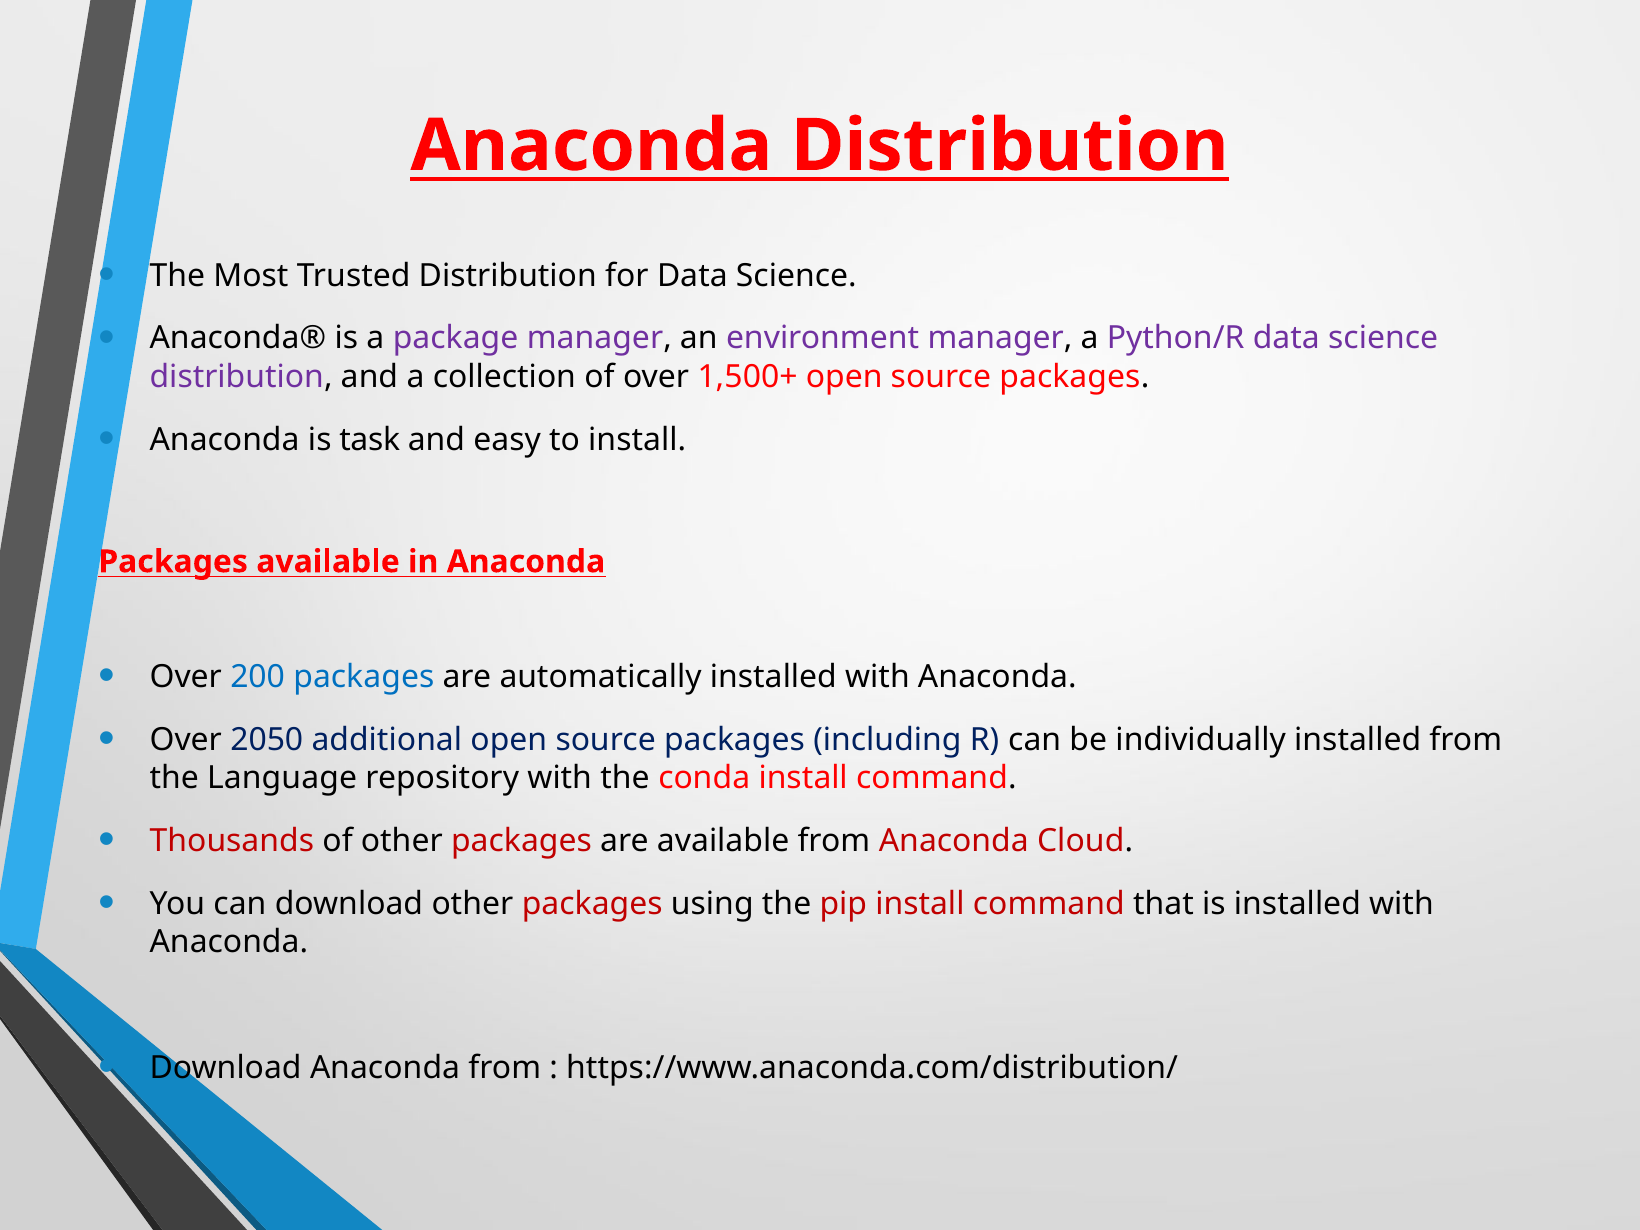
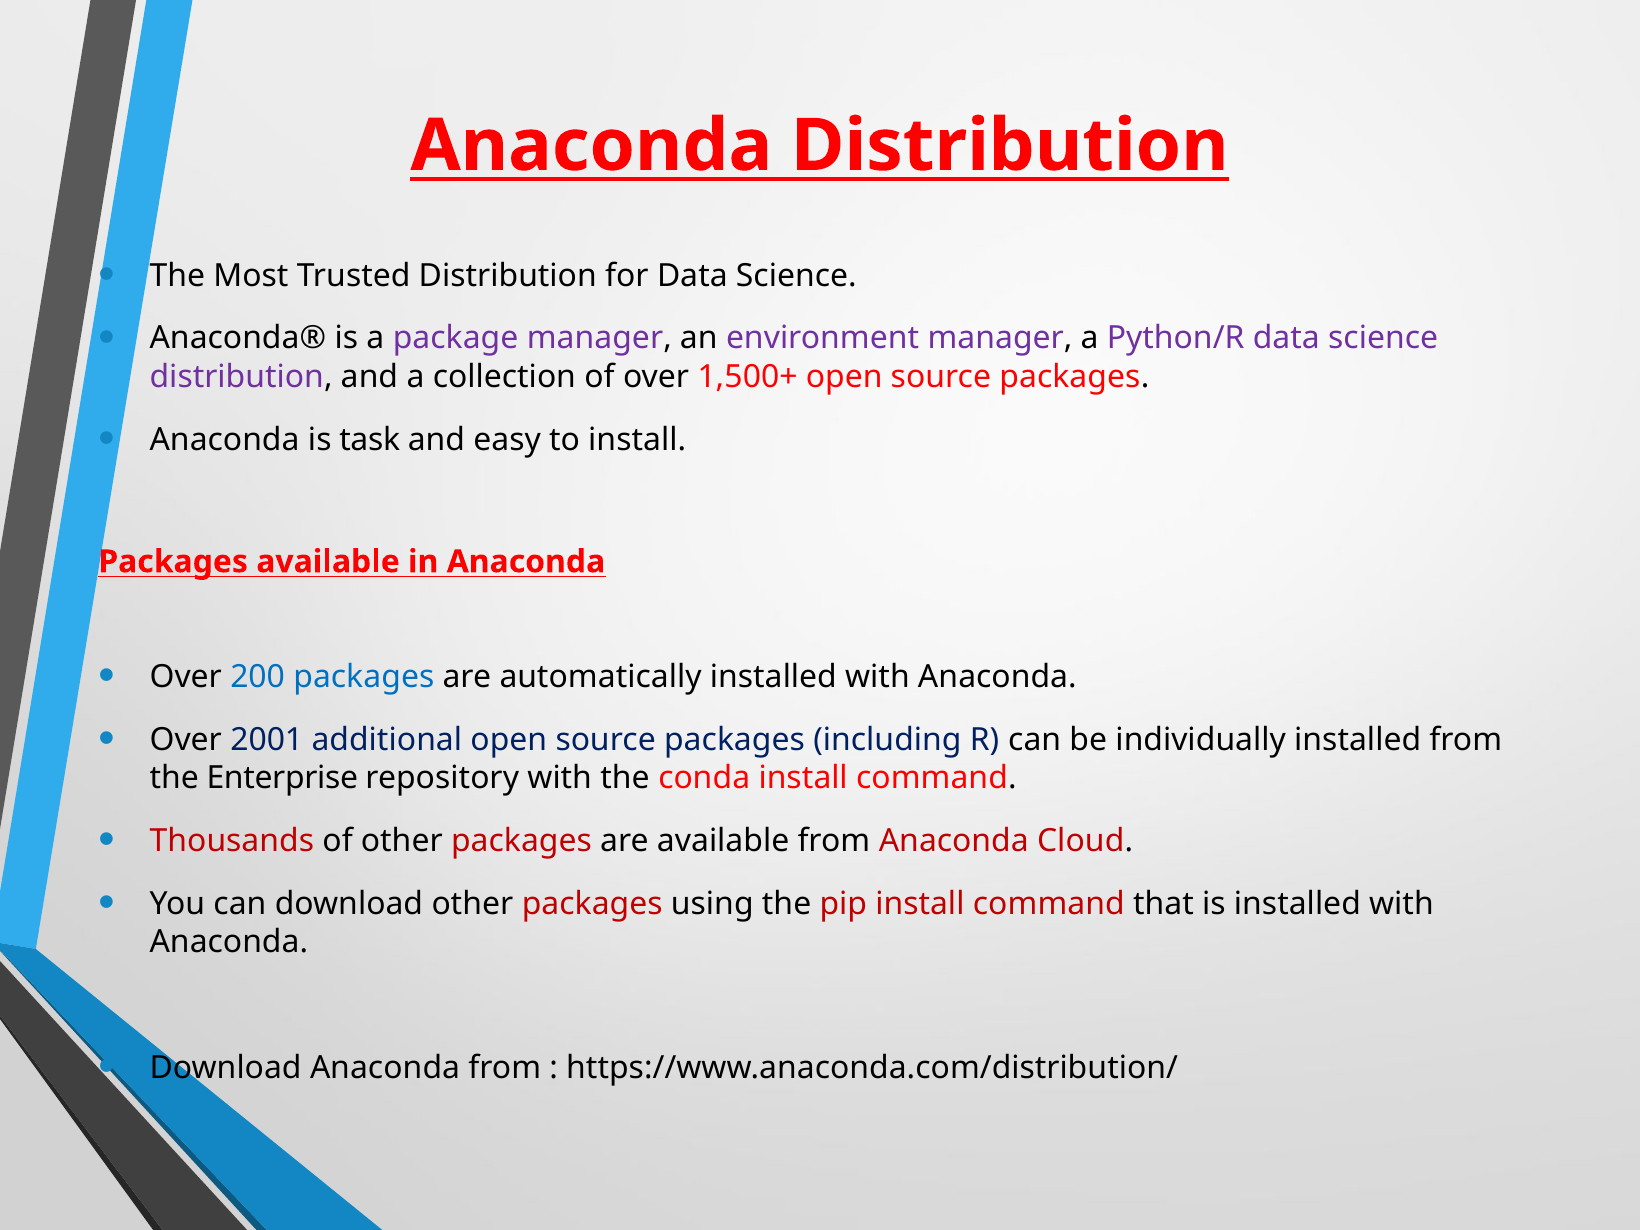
2050: 2050 -> 2001 (267, 740)
Language: Language -> Enterprise (282, 778)
